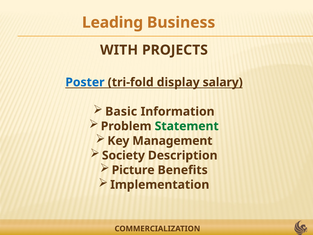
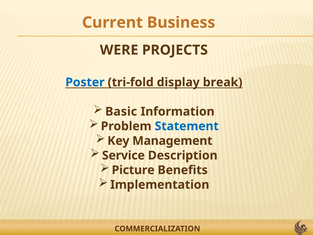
Leading: Leading -> Current (112, 22)
WITH: WITH -> WERE (119, 50)
salary: salary -> break (223, 82)
Statement colour: green -> blue (187, 126)
Society: Society -> Service (123, 155)
